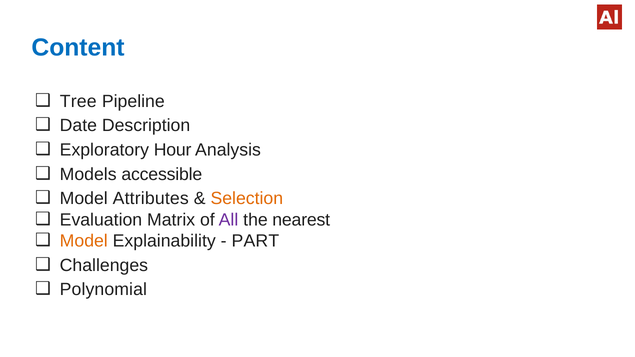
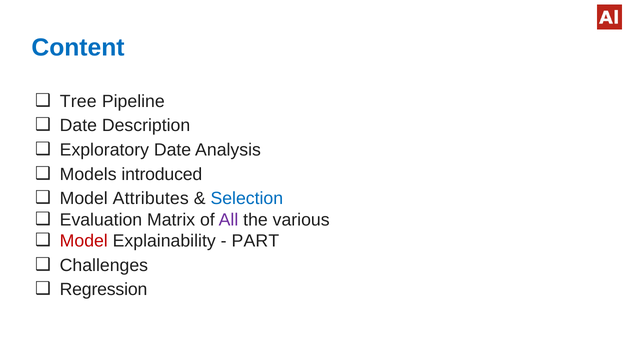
Exploratory Hour: Hour -> Date (173, 150)
accessible: accessible -> introduced (162, 174)
Selection colour: orange -> blue (247, 199)
nearest: nearest -> various (301, 220)
Model colour: orange -> red (84, 241)
Polynomial: Polynomial -> Regression (104, 290)
